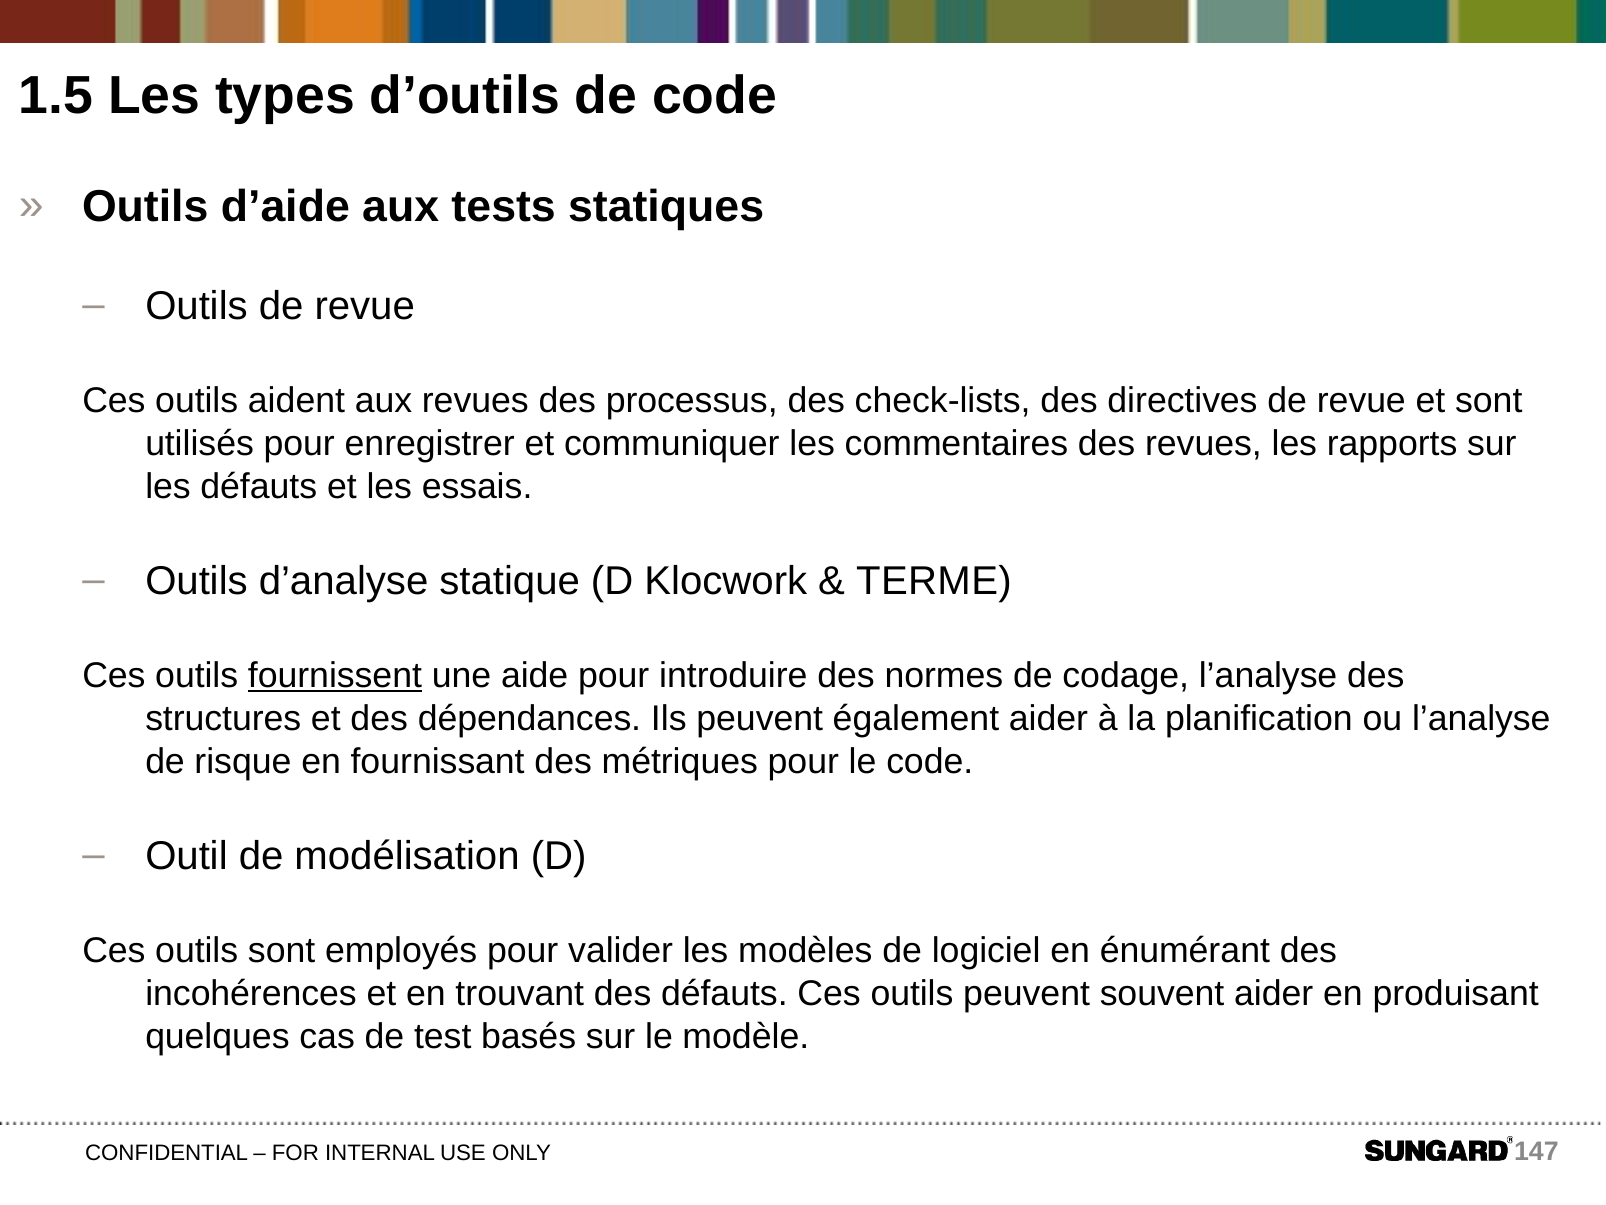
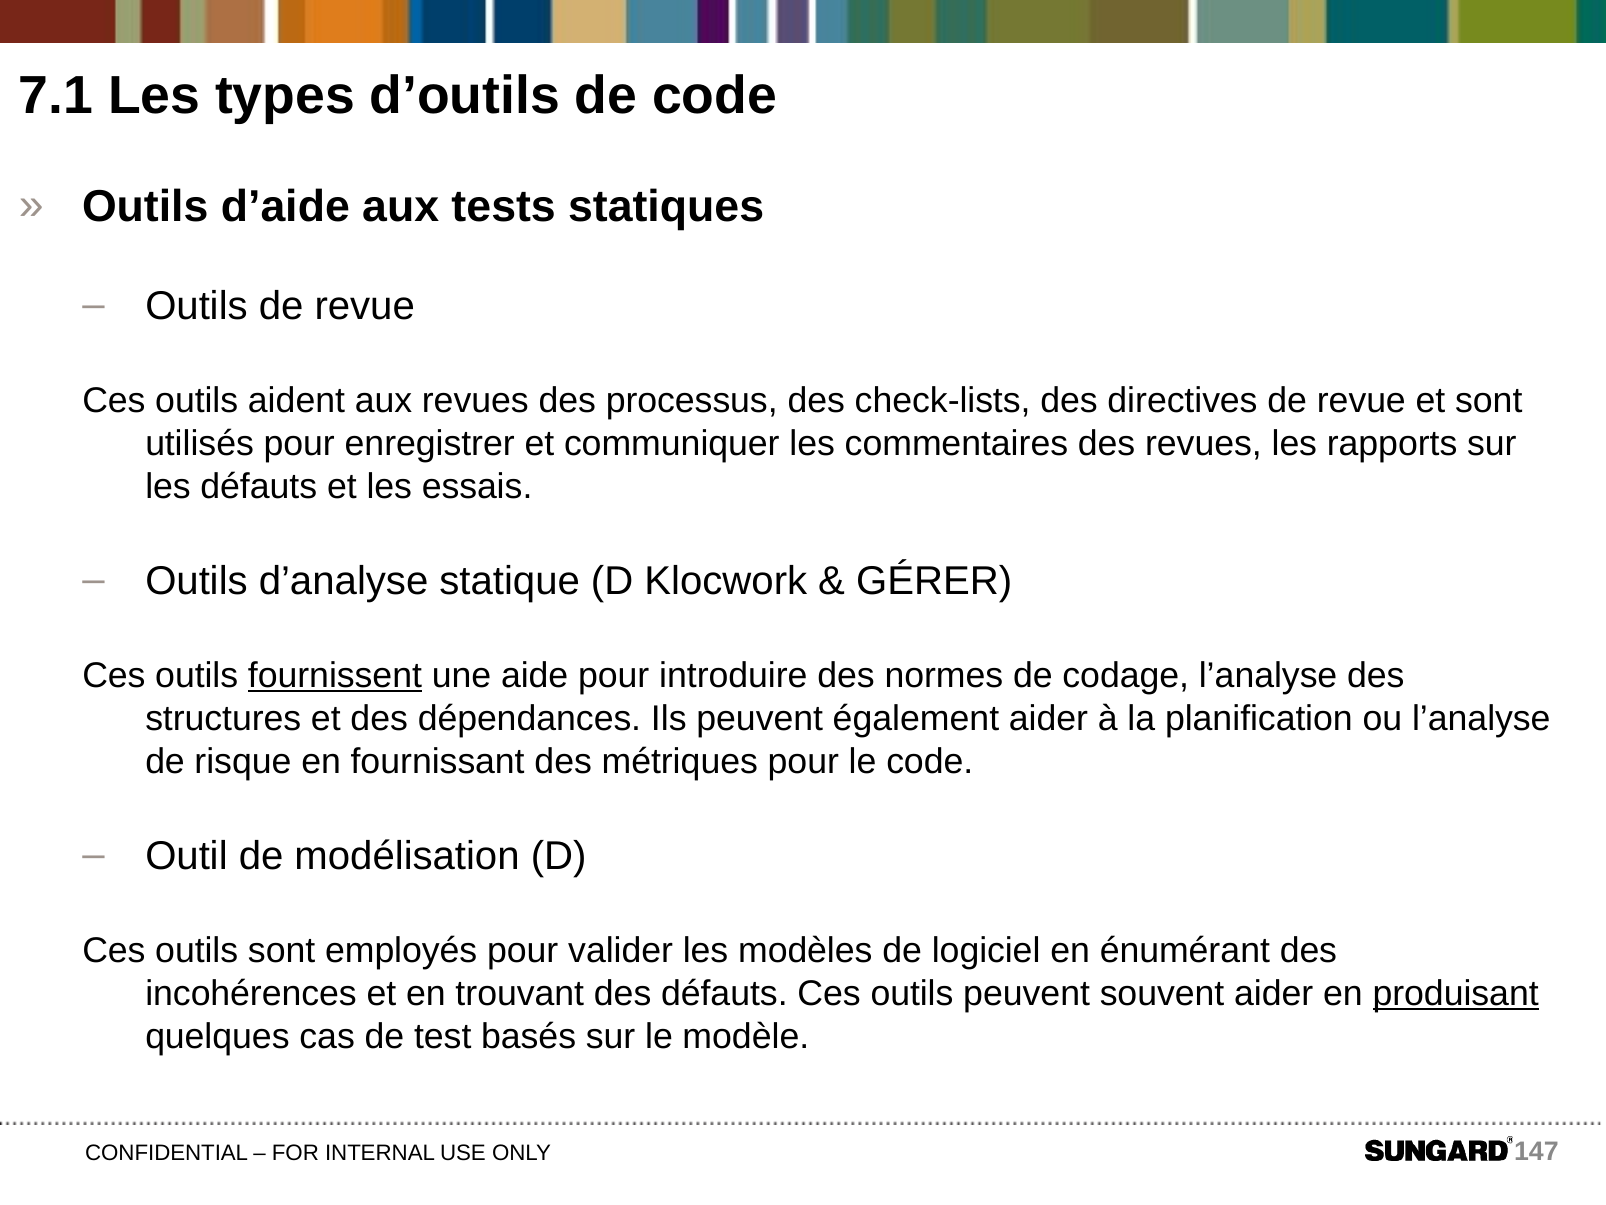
1.5: 1.5 -> 7.1 (56, 96)
TERME: TERME -> GÉRER (934, 581)
produisant underline: none -> present (1456, 993)
